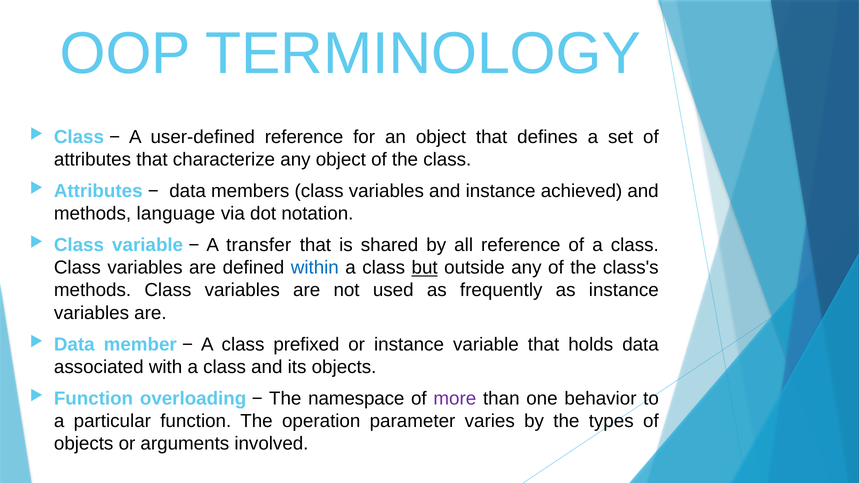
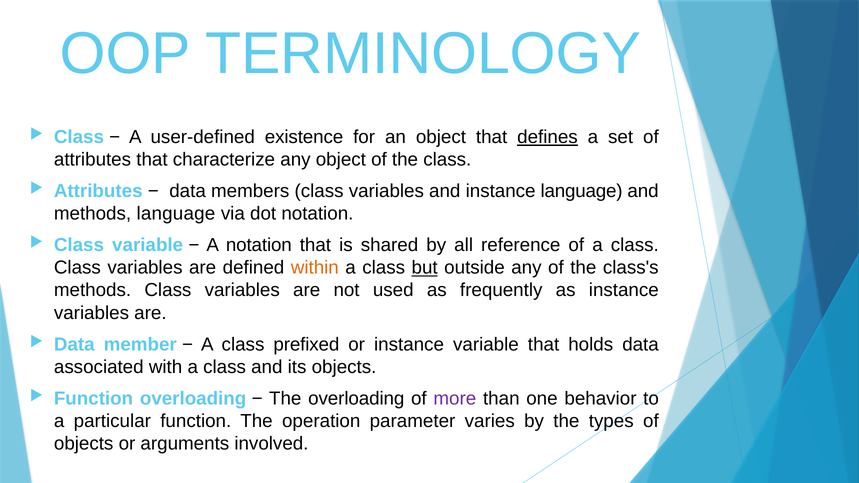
user-defined reference: reference -> existence (304, 137)
defines underline: none -> present (547, 137)
instance achieved: achieved -> language (582, 191)
A transfer: transfer -> notation (259, 245)
within colour: blue -> orange (315, 268)
The namespace: namespace -> overloading (356, 399)
